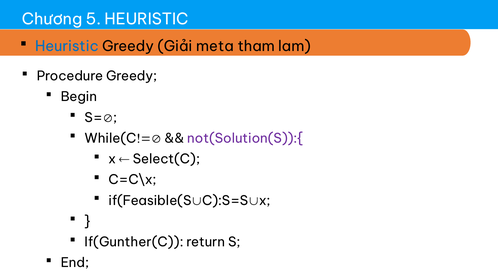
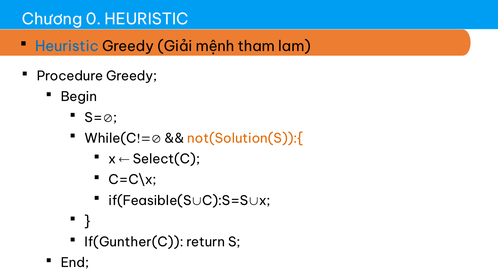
5: 5 -> 0 (94, 19)
meta: meta -> mệnh (215, 46)
not(Solution(S)):{ colour: purple -> orange (245, 138)
